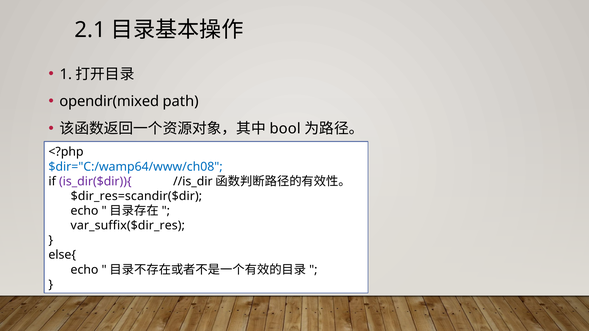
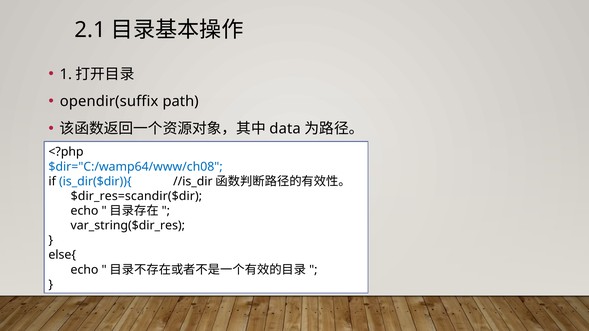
opendir(mixed: opendir(mixed -> opendir(suffix (109, 102)
bool: bool -> data (285, 129)
is_dir($dir)){ colour: purple -> blue (95, 182)
var_suffix($dir_res: var_suffix($dir_res -> var_string($dir_res (128, 226)
